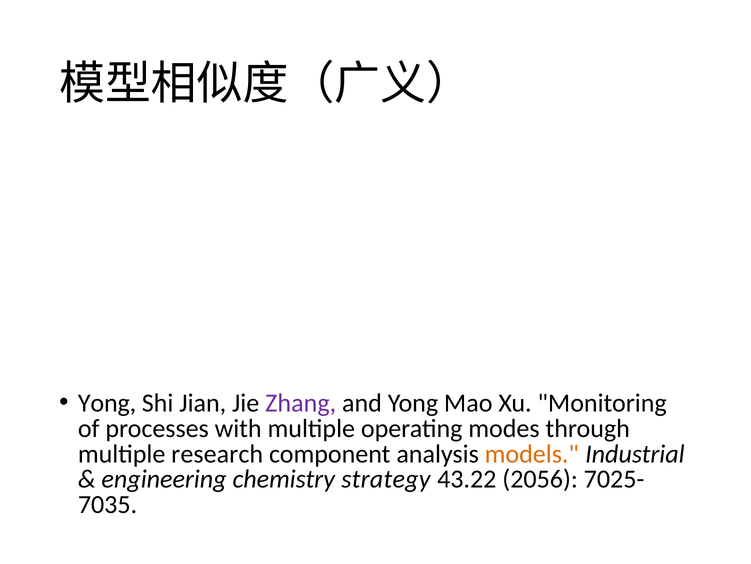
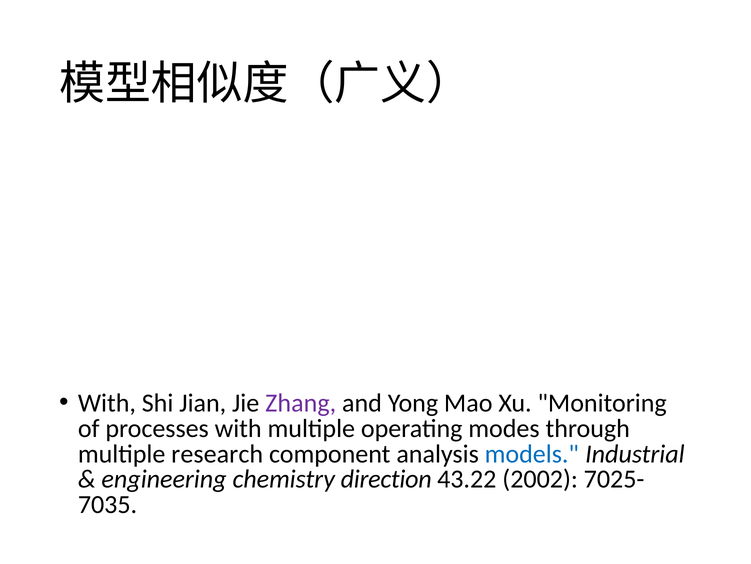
Yong: Yong -> With (107, 403)
models colour: orange -> blue (532, 453)
strategy: strategy -> direction (386, 479)
2056: 2056 -> 2002 (540, 479)
